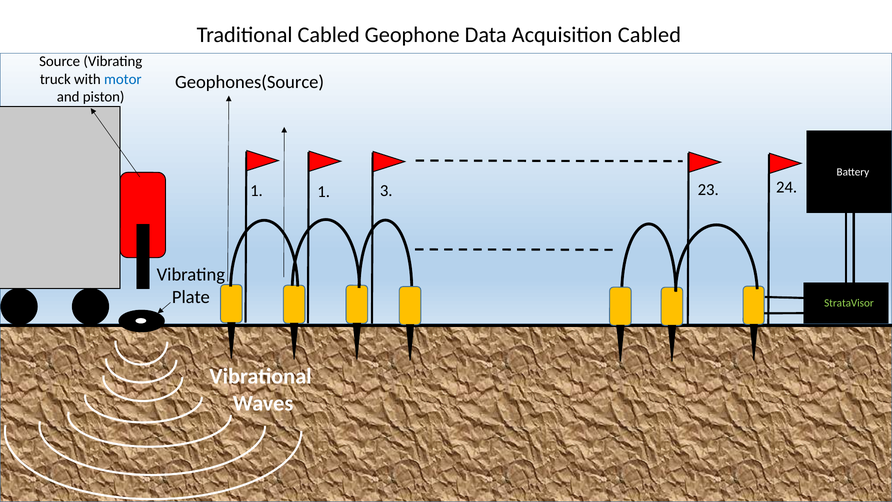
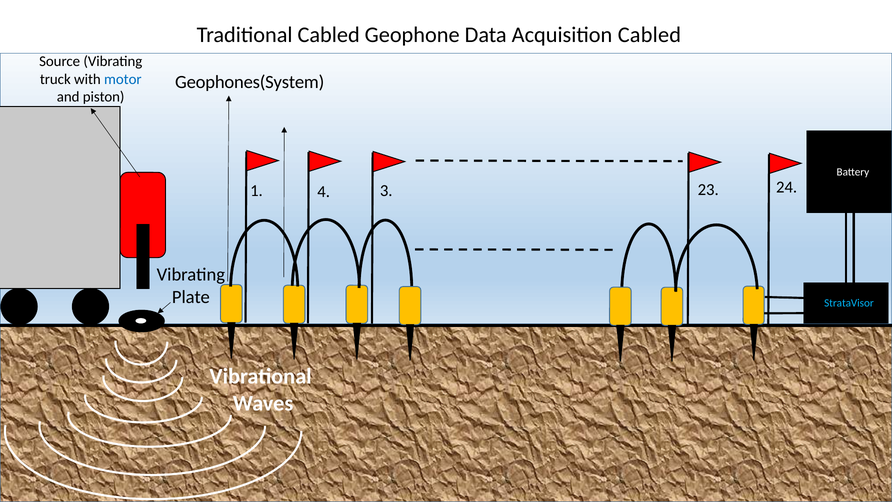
Geophones(Source: Geophones(Source -> Geophones(System (250, 82)
1 1: 1 -> 4 (324, 191)
StrataVisor colour: light green -> light blue (849, 303)
